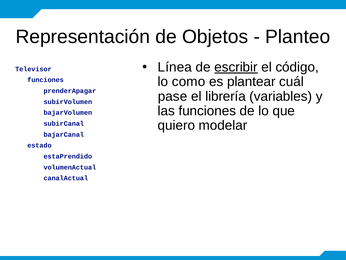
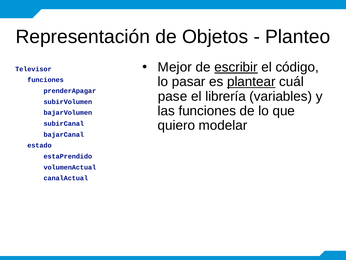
Línea: Línea -> Mejor (175, 67)
como: como -> pasar (189, 82)
plantear underline: none -> present (251, 82)
